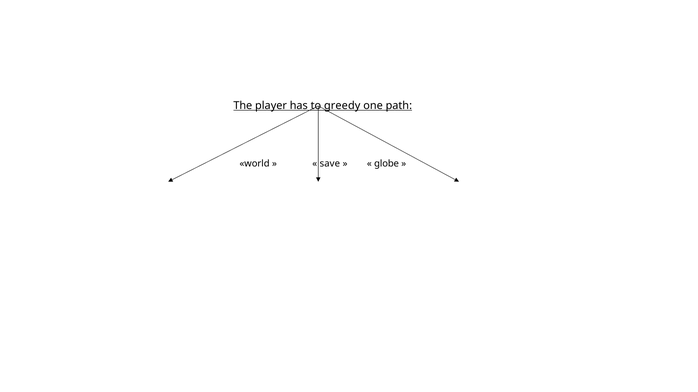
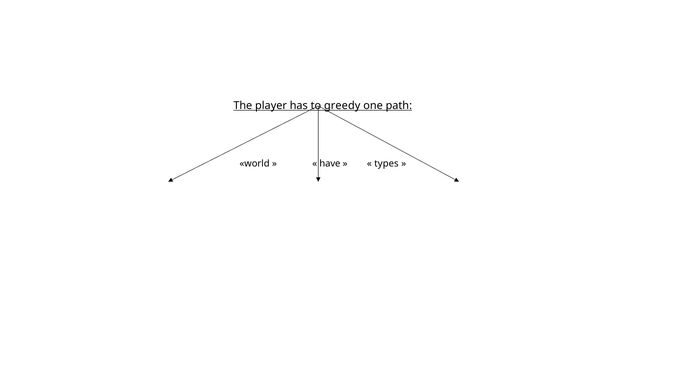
save: save -> have (330, 164)
globe: globe -> types (386, 164)
